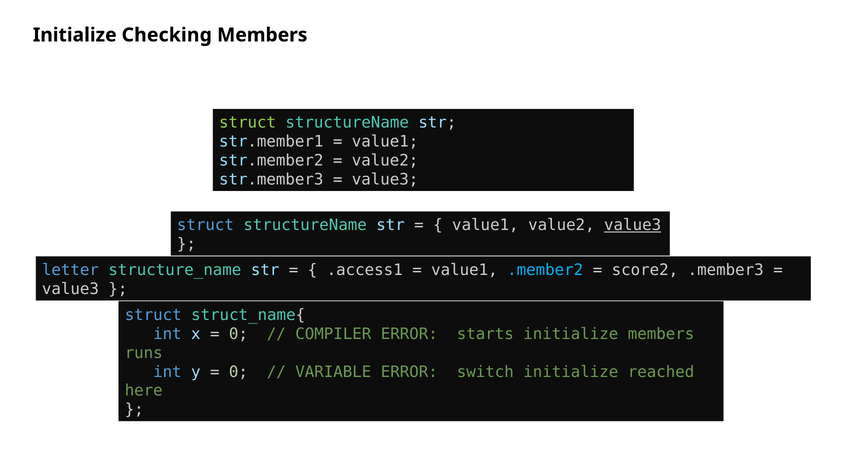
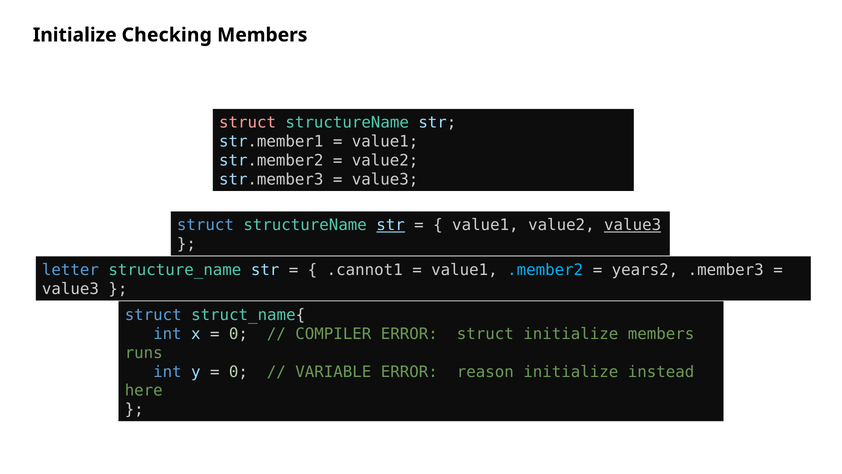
struct colour: light green -> pink (248, 122)
str underline: none -> present (391, 225)
.access1: .access1 -> .cannot1 (365, 270)
score2: score2 -> years2 (645, 270)
ERROR starts: starts -> struct (485, 334)
switch: switch -> reason (485, 372)
reached: reached -> instead (661, 372)
